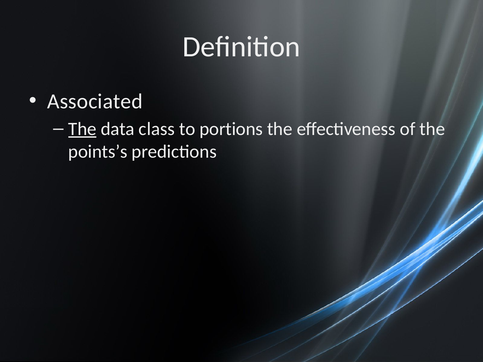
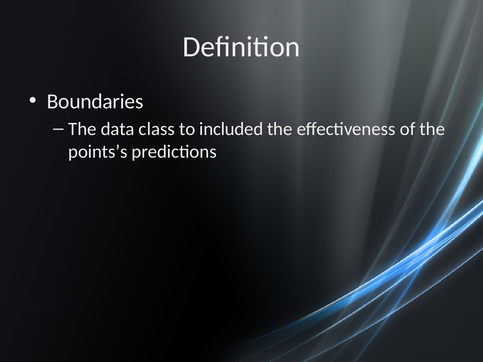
Associated: Associated -> Boundaries (95, 101)
The underline: present -> none (82, 129)
portions: portions -> included (231, 129)
